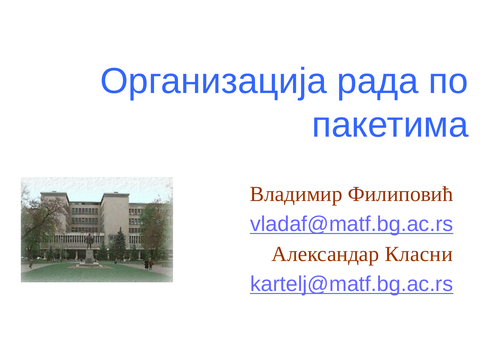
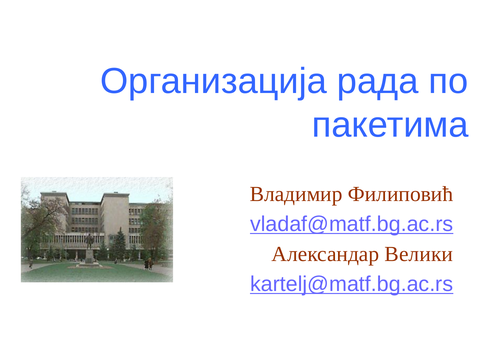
Класни: Класни -> Велики (419, 254)
